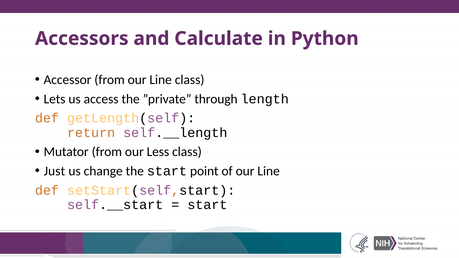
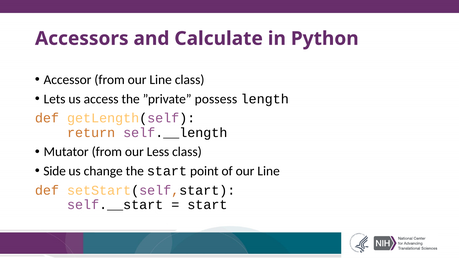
through: through -> possess (216, 99)
Just: Just -> Side (55, 171)
